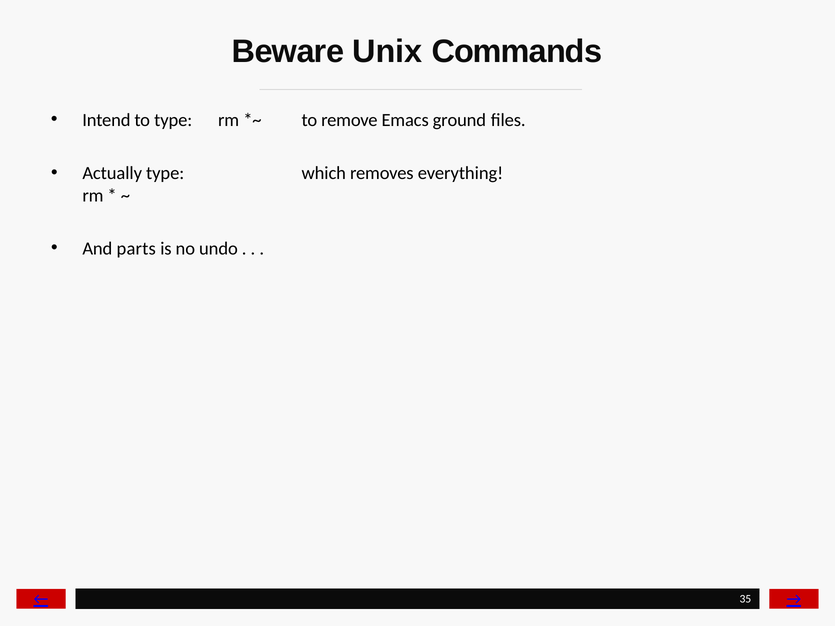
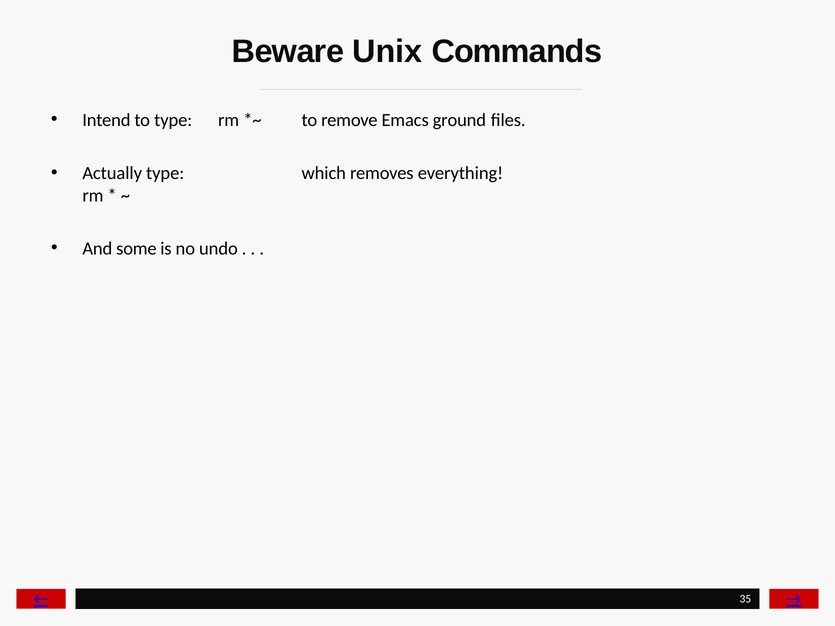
parts: parts -> some (136, 249)
